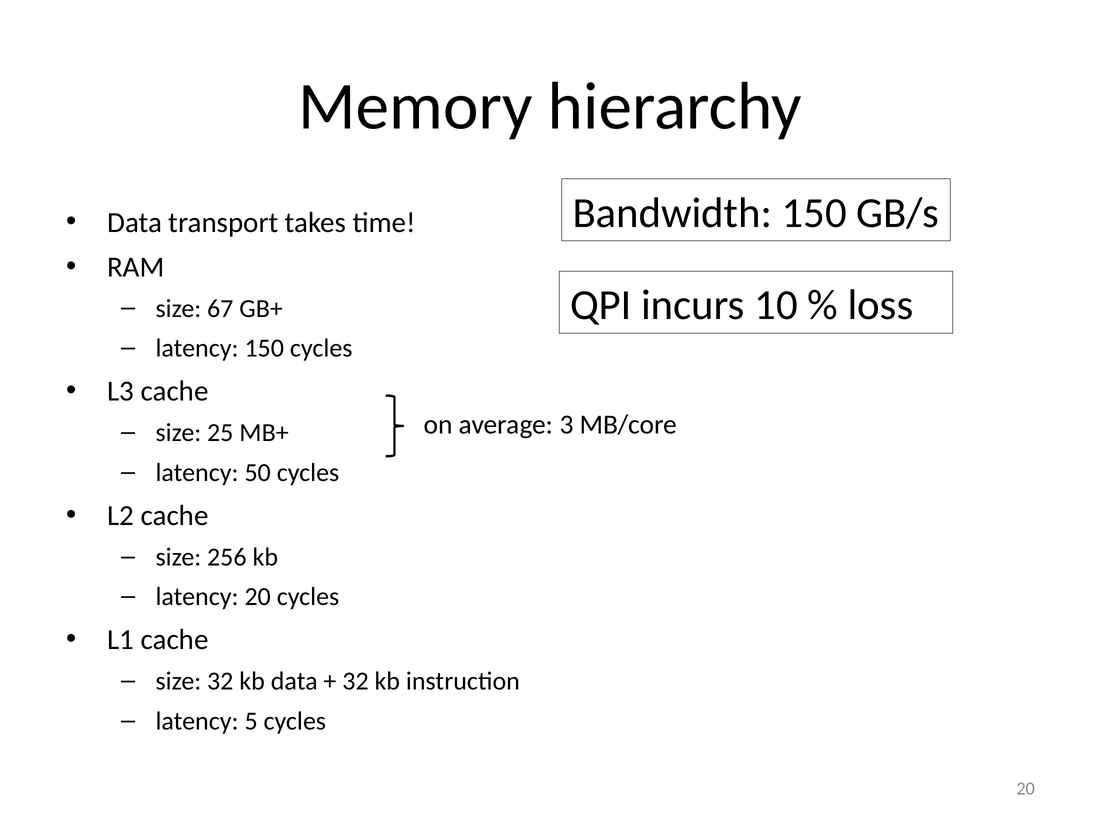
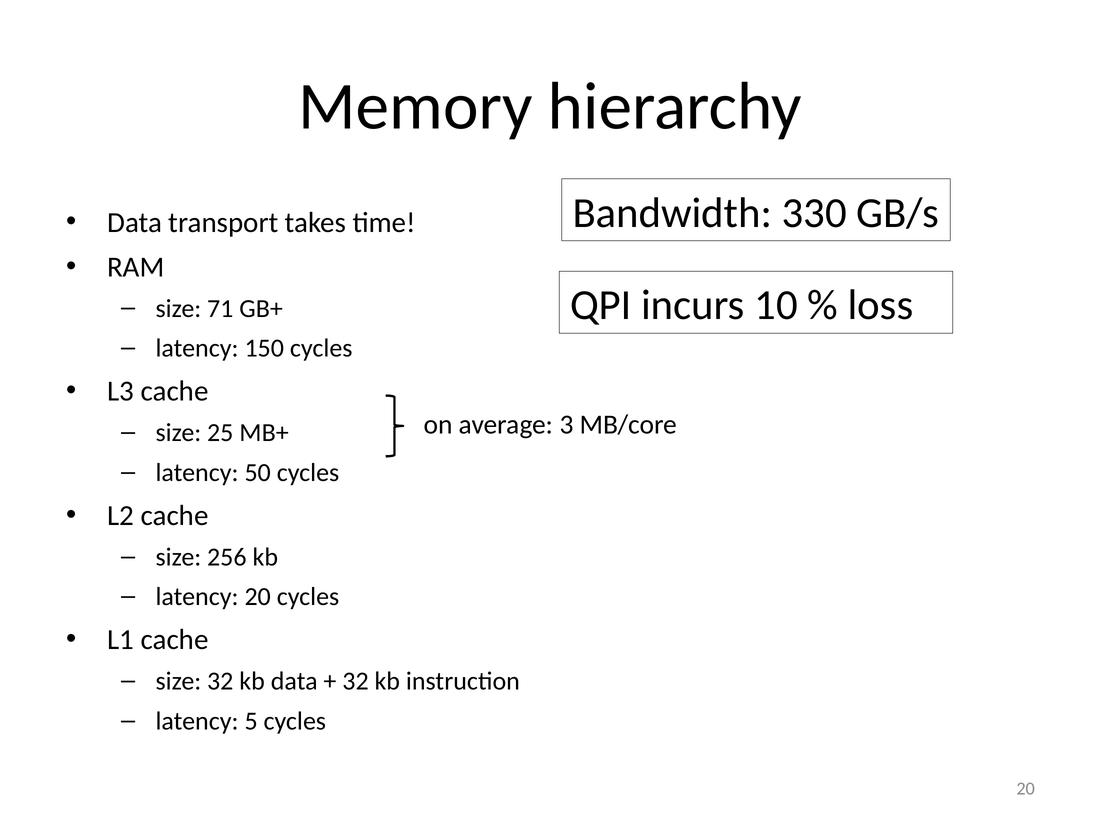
Bandwidth 150: 150 -> 330 (814, 213)
67: 67 -> 71 (220, 308)
